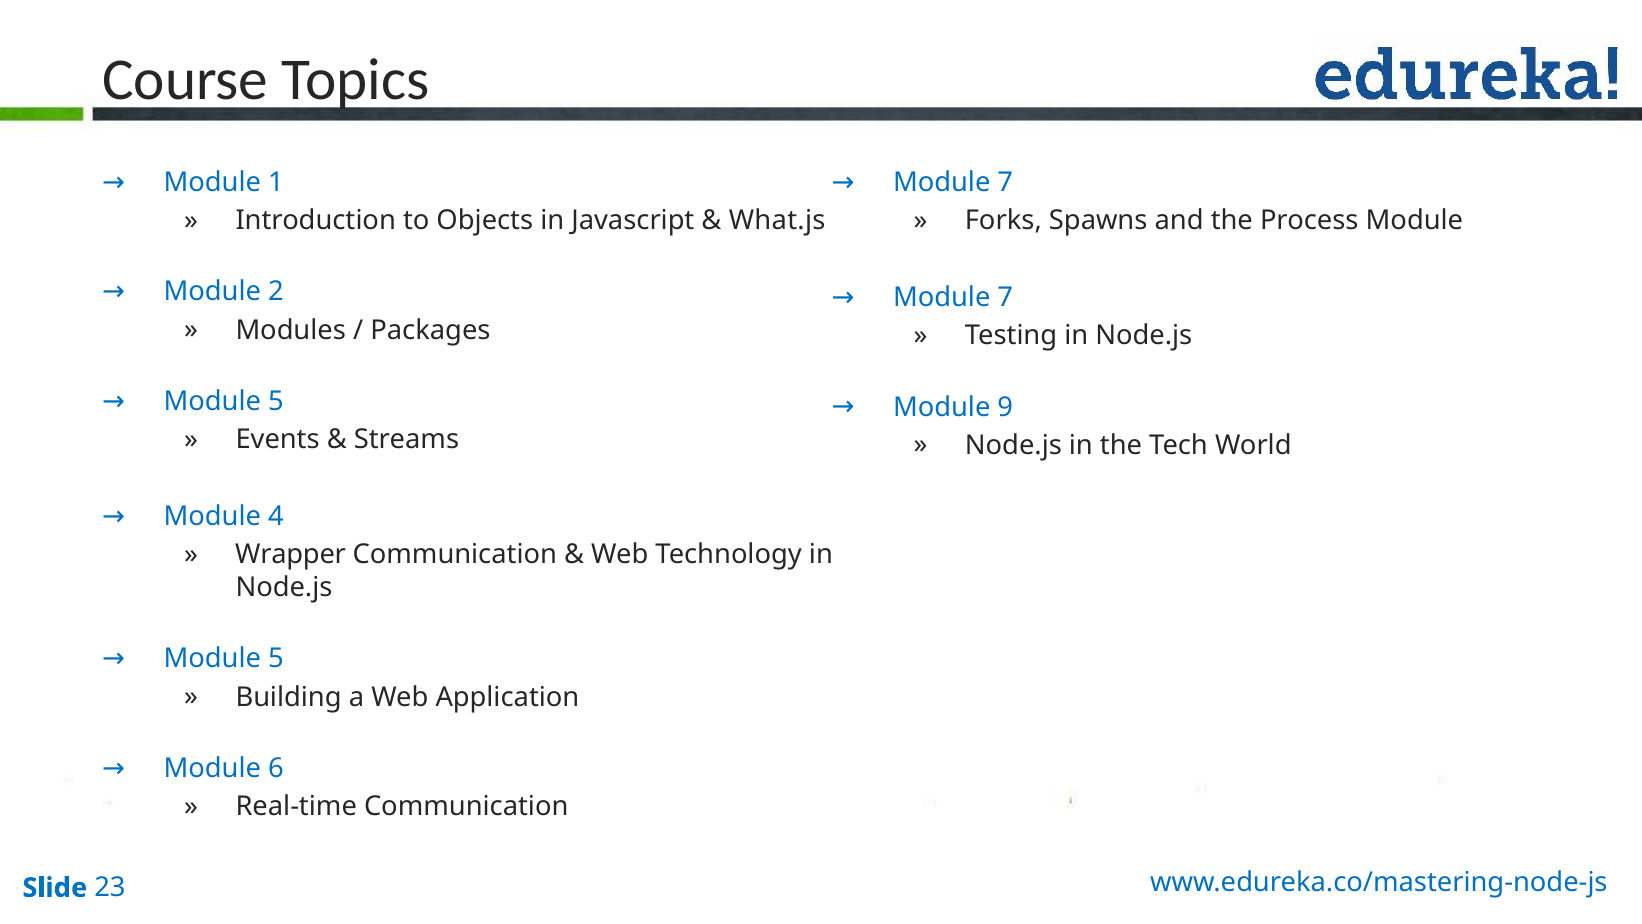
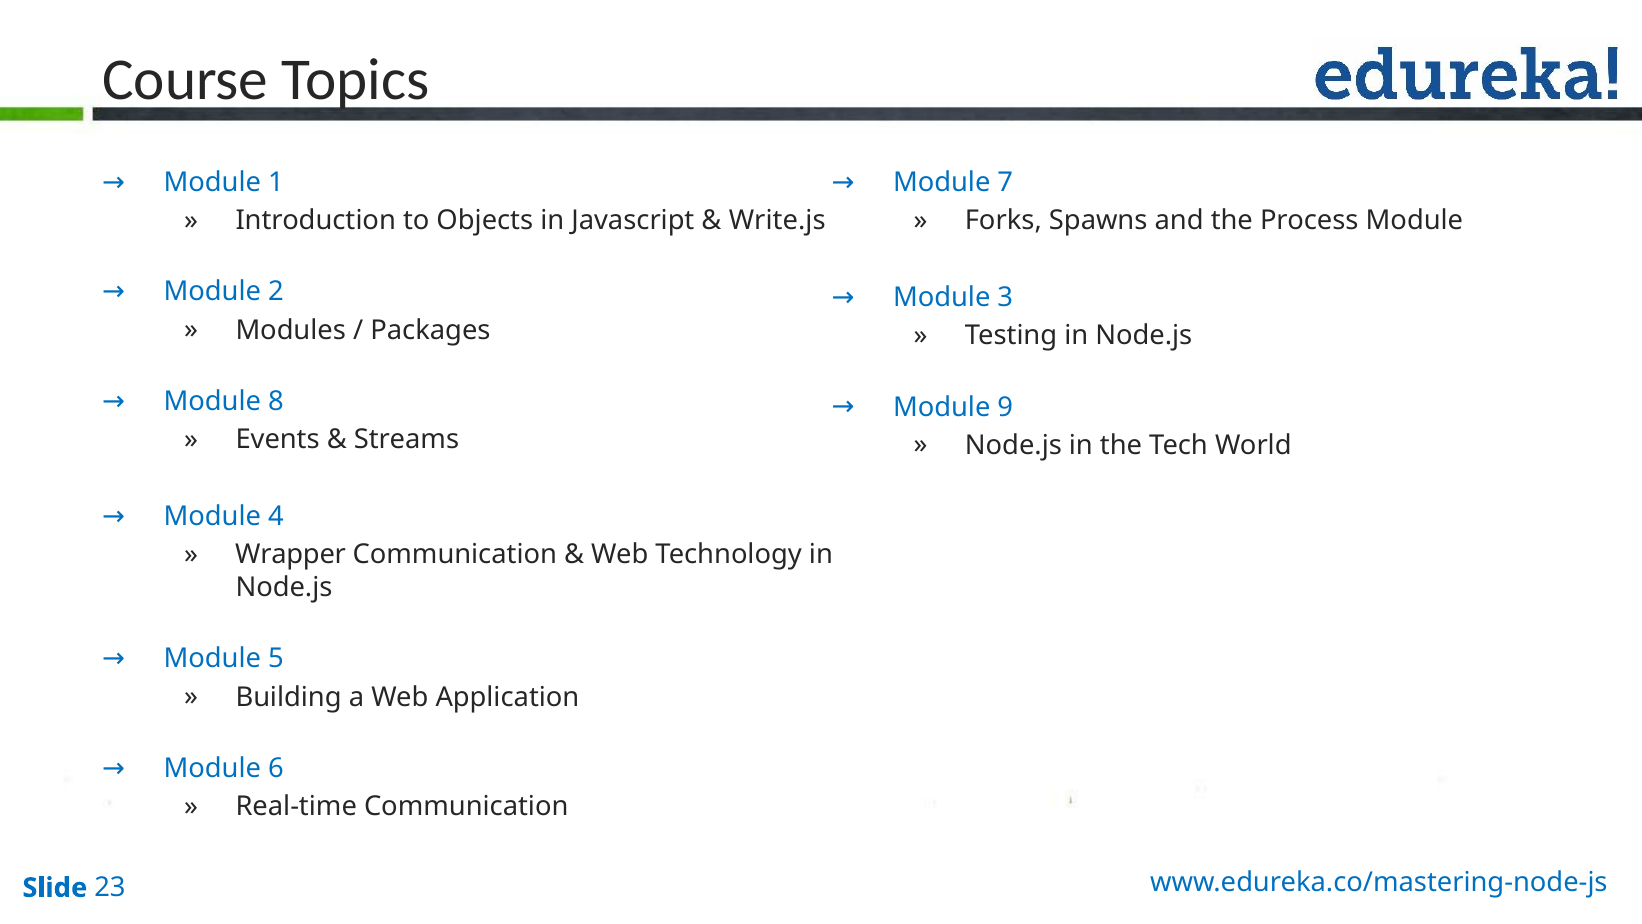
What.js: What.js -> Write.js (777, 221)
7: 7 -> 3 (1005, 297)
5: 5 -> 8 (276, 401)
